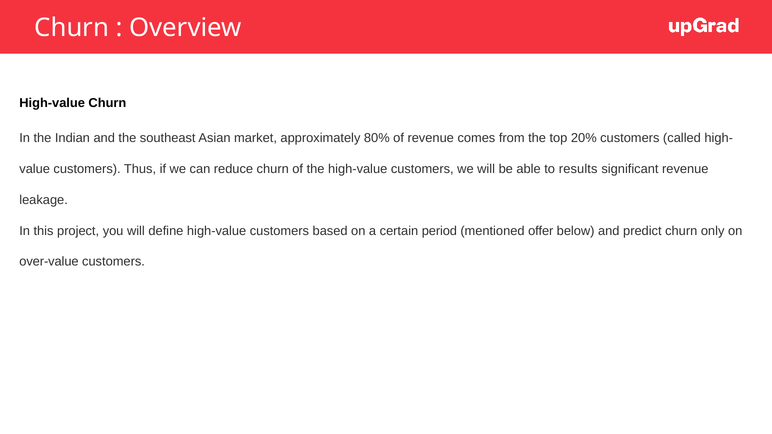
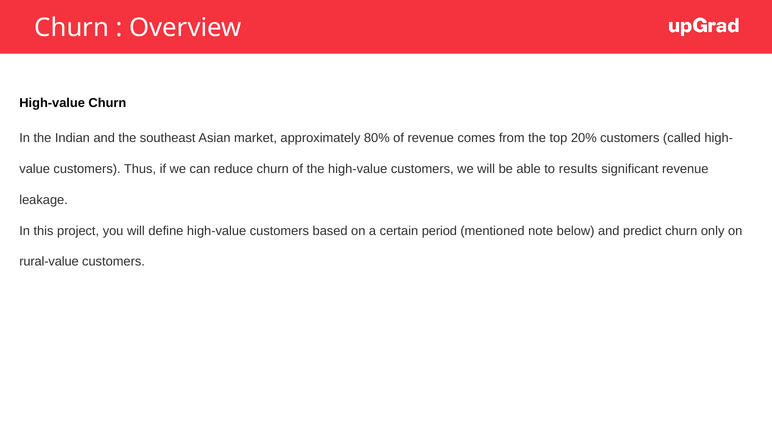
offer: offer -> note (541, 231)
over-value: over-value -> rural-value (49, 262)
